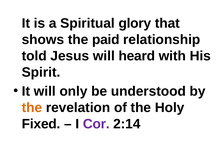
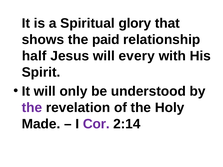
told: told -> half (34, 56)
heard: heard -> every (137, 56)
the colour: orange -> purple (32, 108)
Fixed: Fixed -> Made (41, 124)
